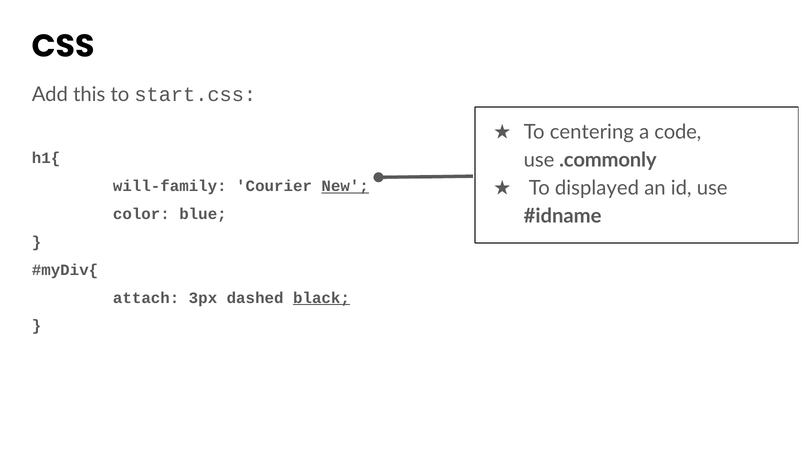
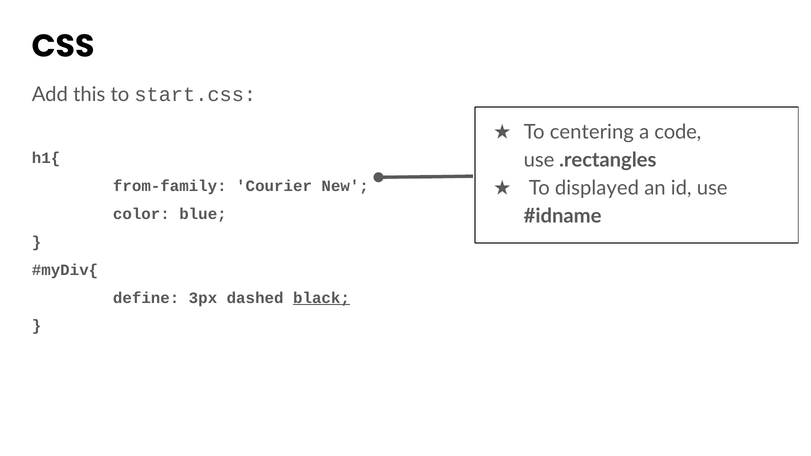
.commonly: .commonly -> .rectangles (608, 160)
will-family: will-family -> from-family (170, 186)
New underline: present -> none (345, 186)
attach: attach -> define (146, 298)
